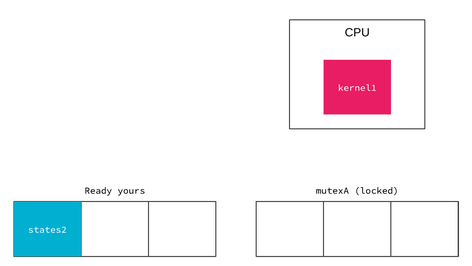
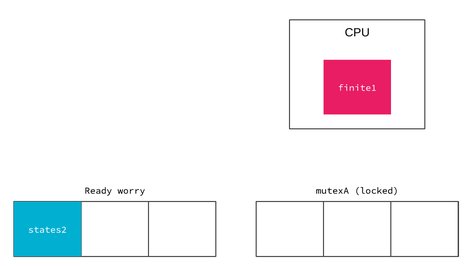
kernel1: kernel1 -> finite1 (357, 88)
yours: yours -> worry (131, 190)
